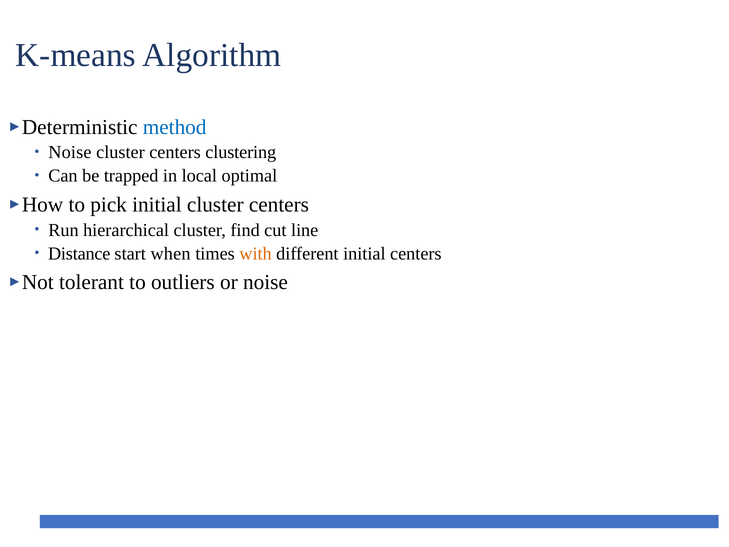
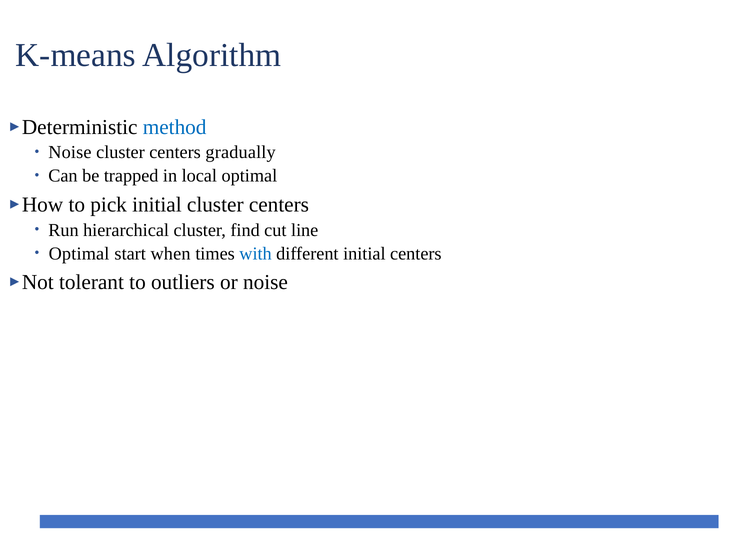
clustering: clustering -> gradually (241, 152)
Distance: Distance -> Optimal (79, 253)
with colour: orange -> blue (256, 253)
